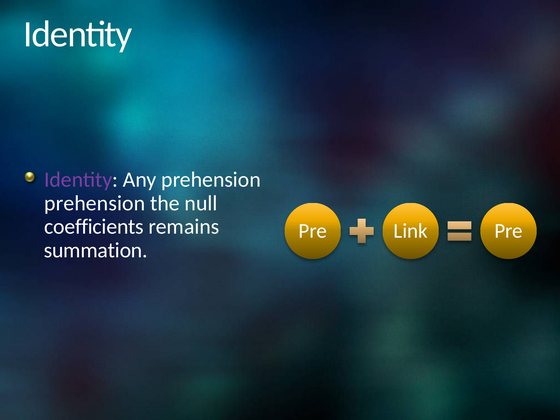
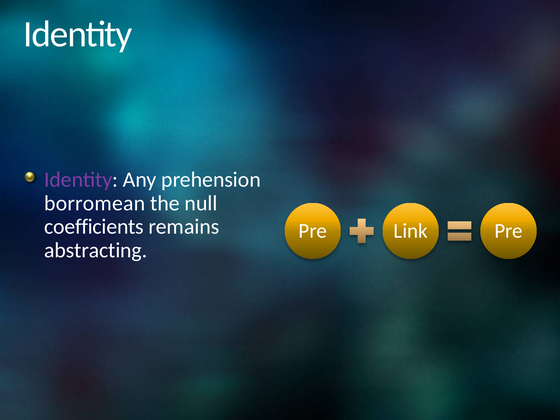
prehension: prehension -> borromean (95, 203)
summation: summation -> abstracting (96, 250)
